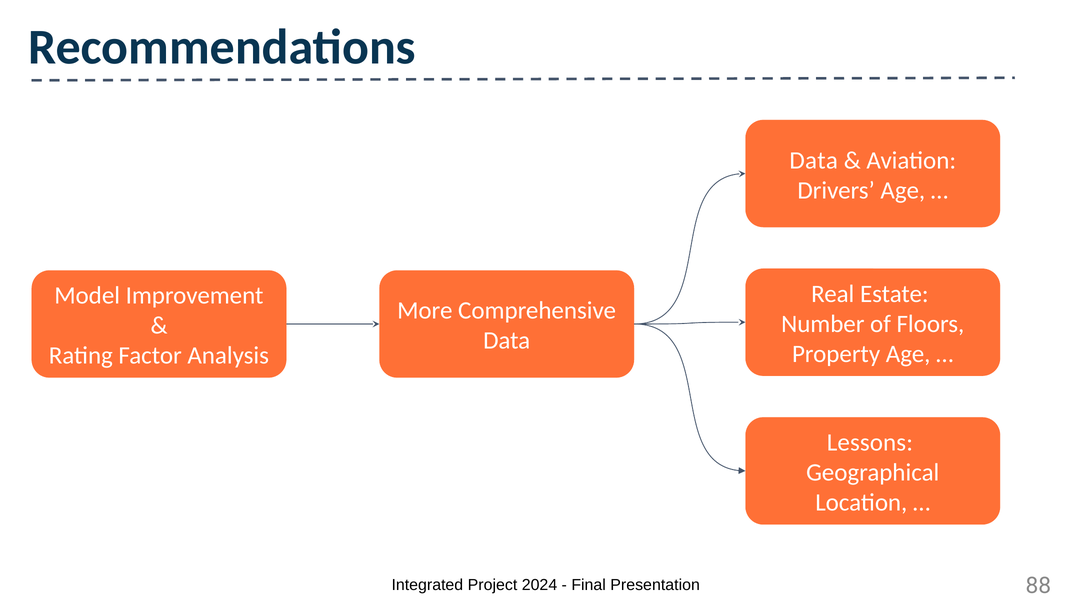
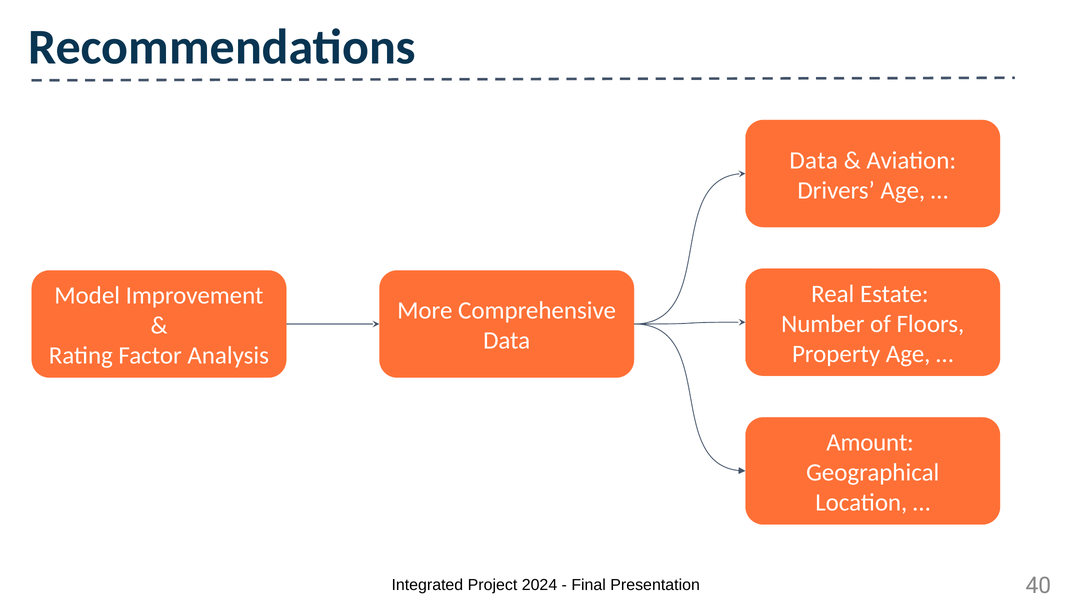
Lessons: Lessons -> Amount (870, 443)
88: 88 -> 40 (1038, 586)
